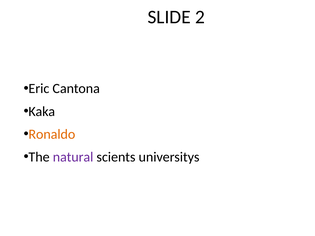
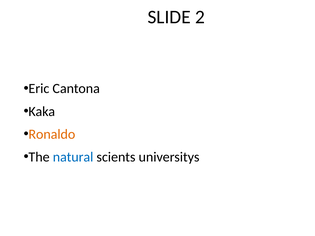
natural colour: purple -> blue (73, 157)
